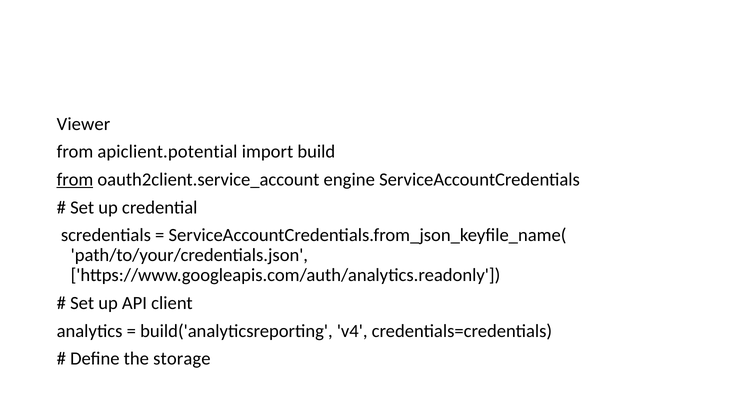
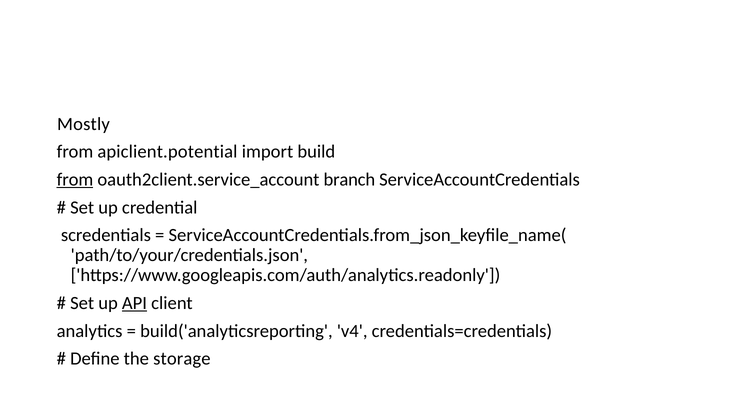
Viewer: Viewer -> Mostly (83, 124)
engine: engine -> branch (349, 180)
API underline: none -> present (135, 303)
